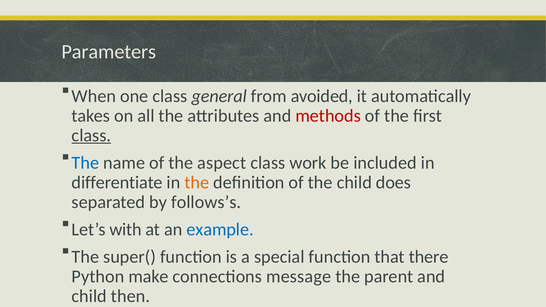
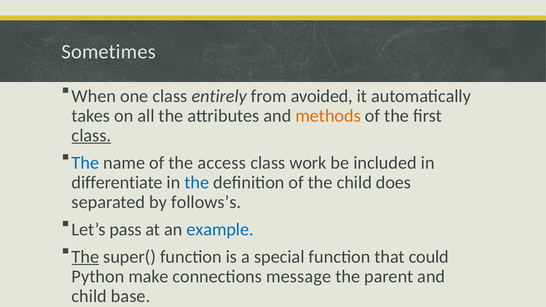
Parameters: Parameters -> Sometimes (109, 52)
general: general -> entirely (219, 96)
methods colour: red -> orange (328, 116)
aspect: aspect -> access (222, 163)
the colour: orange -> blue (197, 182)
with: with -> pass (126, 229)
The underline: none -> present (85, 257)
there: there -> could (429, 257)
then: then -> base (131, 296)
